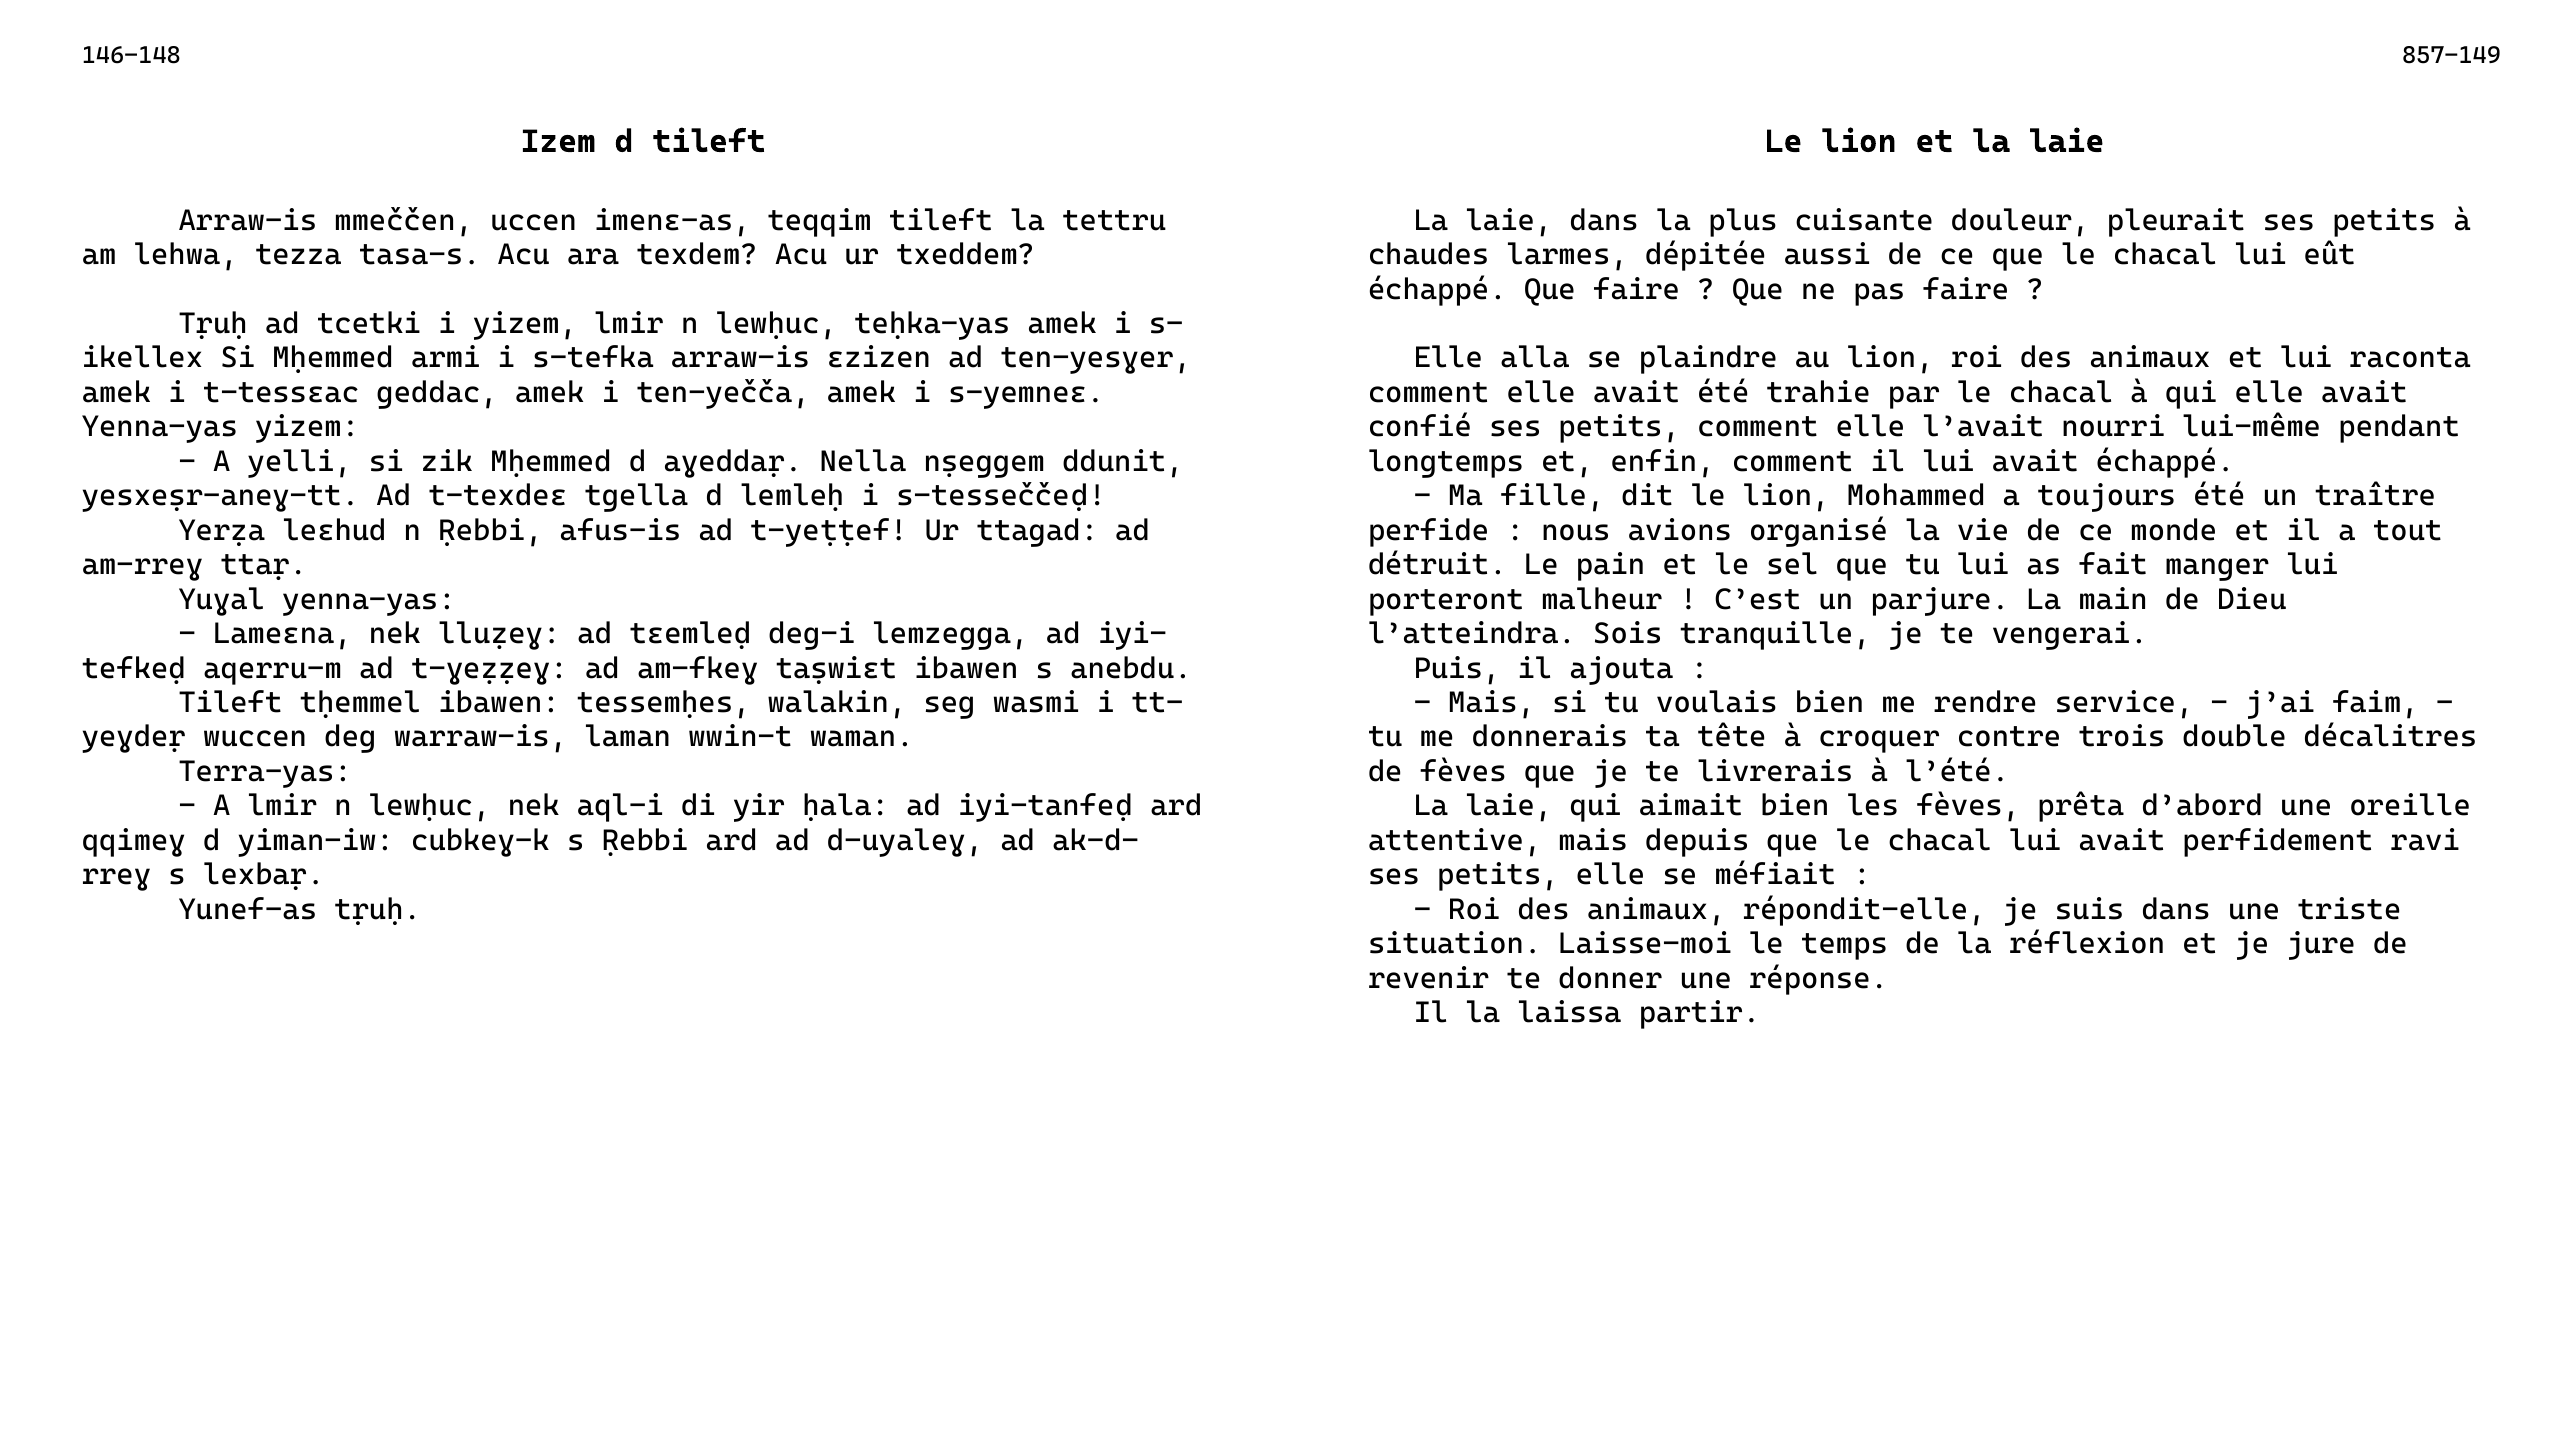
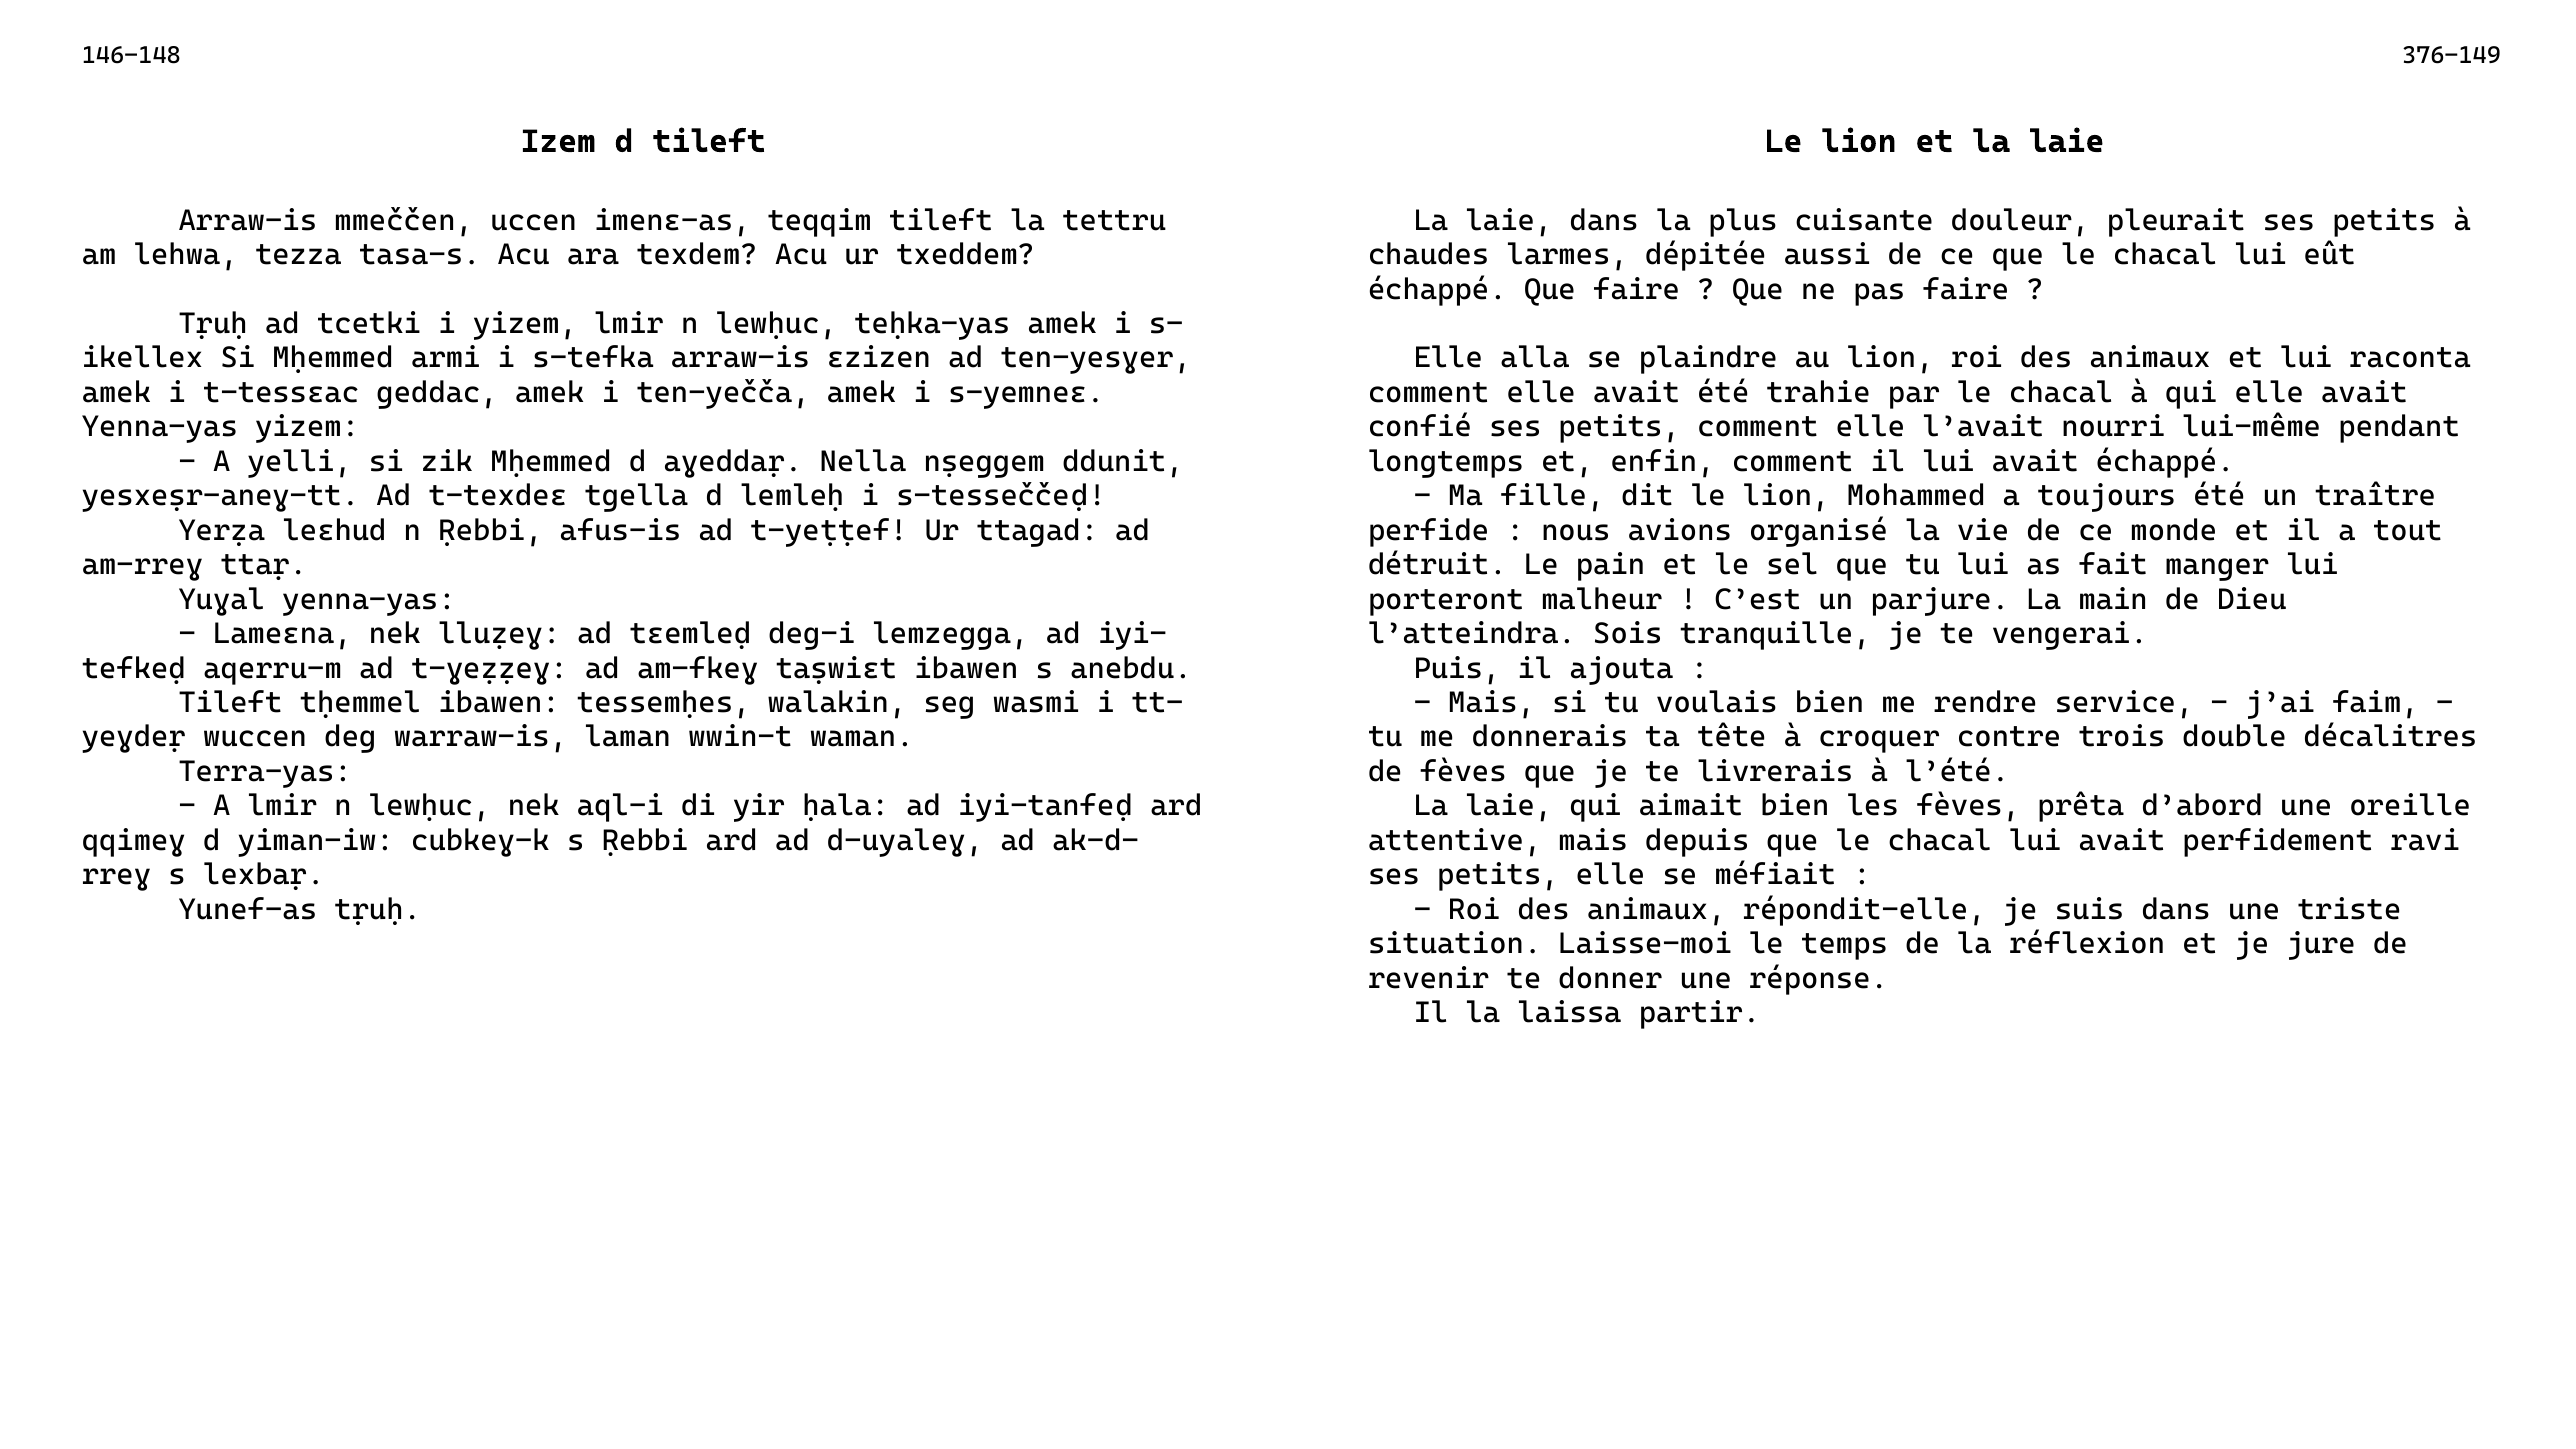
857-149: 857-149 -> 376-149 (2451, 56)
